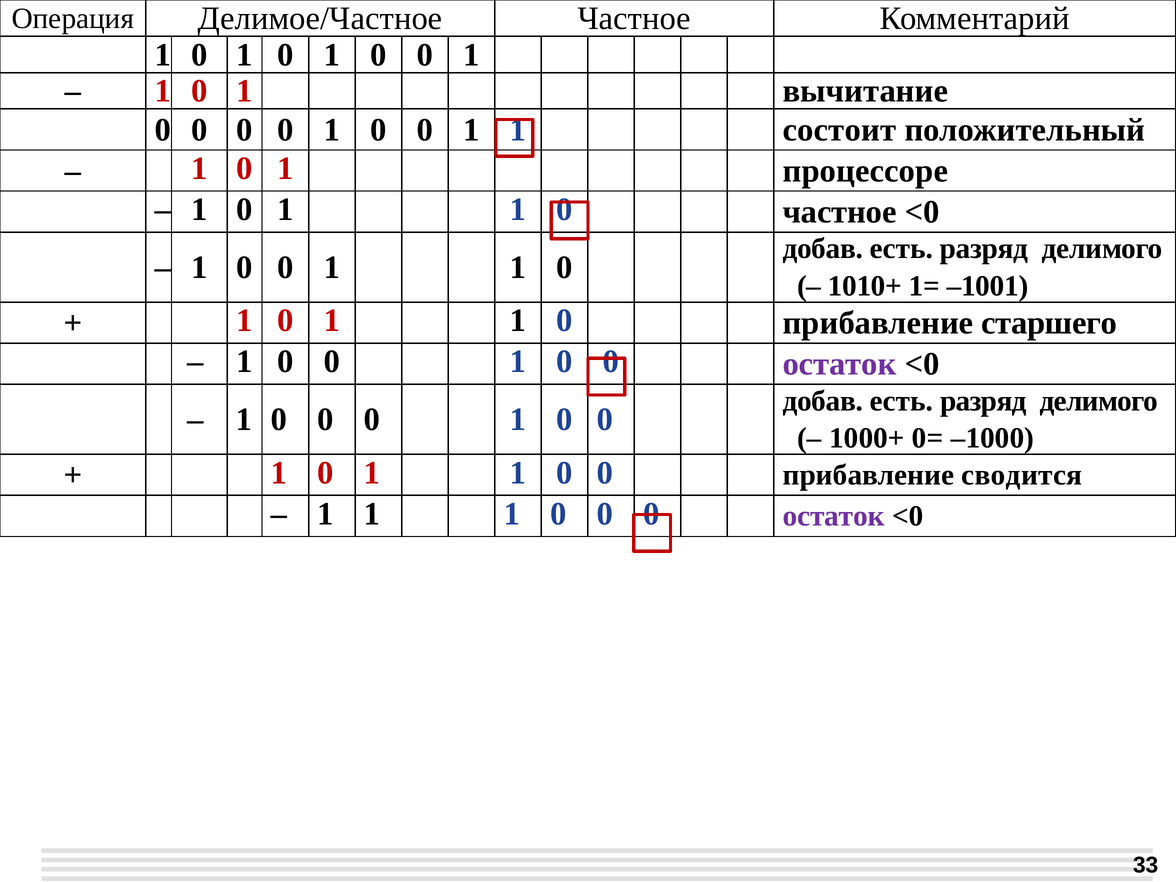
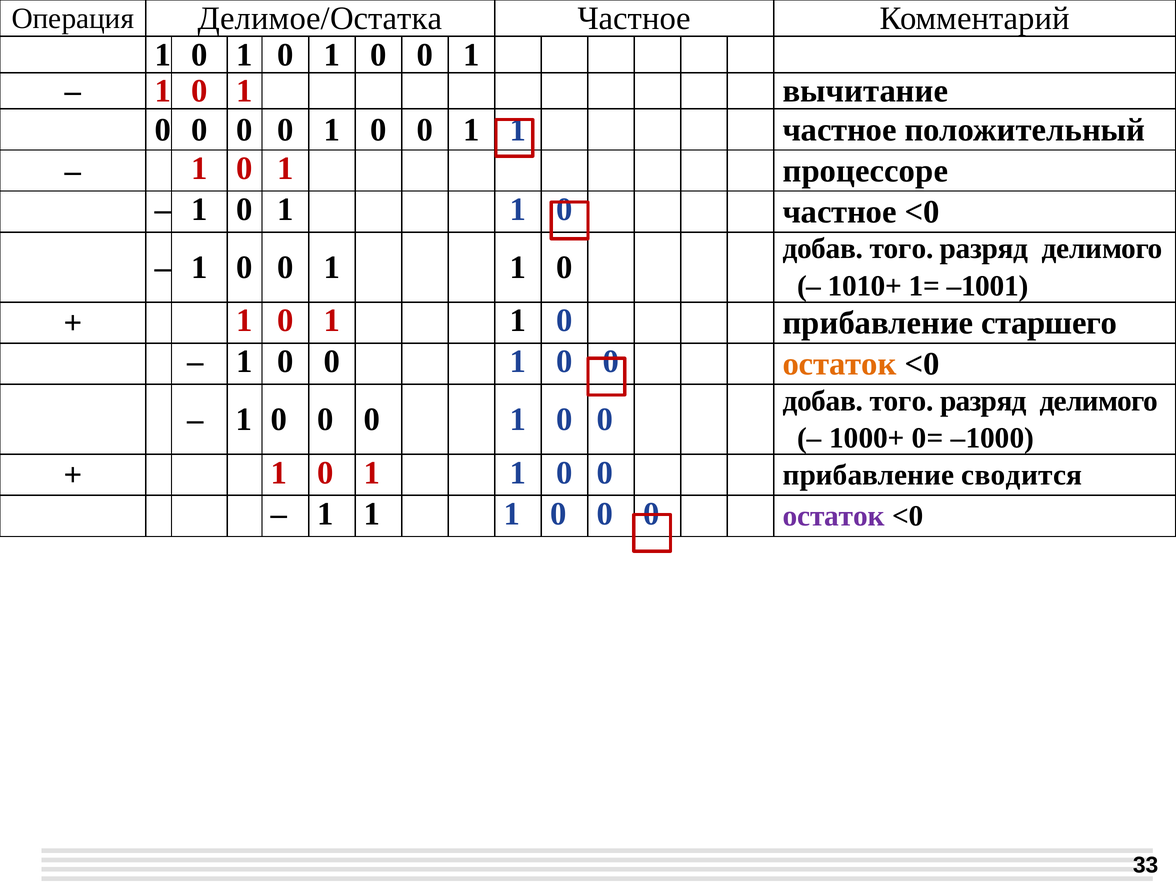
Делимое/Частное: Делимое/Частное -> Делимое/Остатка (320, 18)
1 состоит: состоит -> частное (840, 130)
есть: есть -> того (902, 249)
остаток colour: purple -> orange (840, 364)
есть: есть -> того (902, 401)
